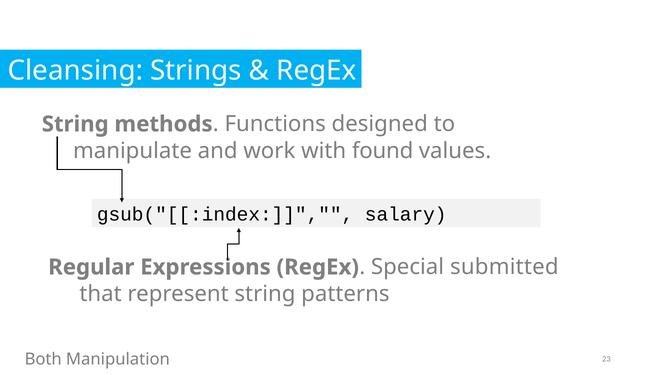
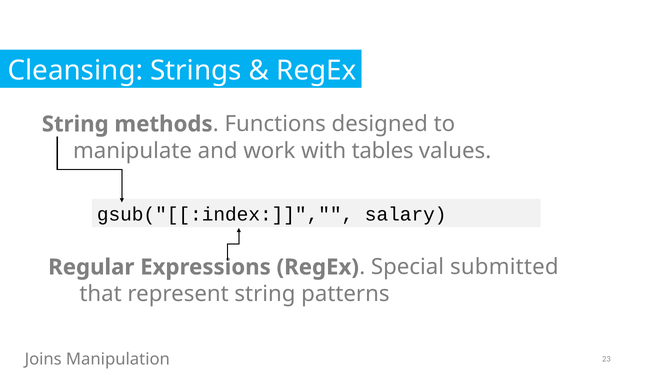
found: found -> tables (383, 151)
Both: Both -> Joins (43, 359)
